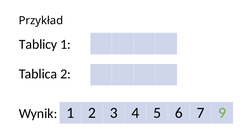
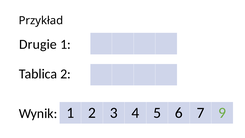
Tablicy: Tablicy -> Drugie (38, 44)
